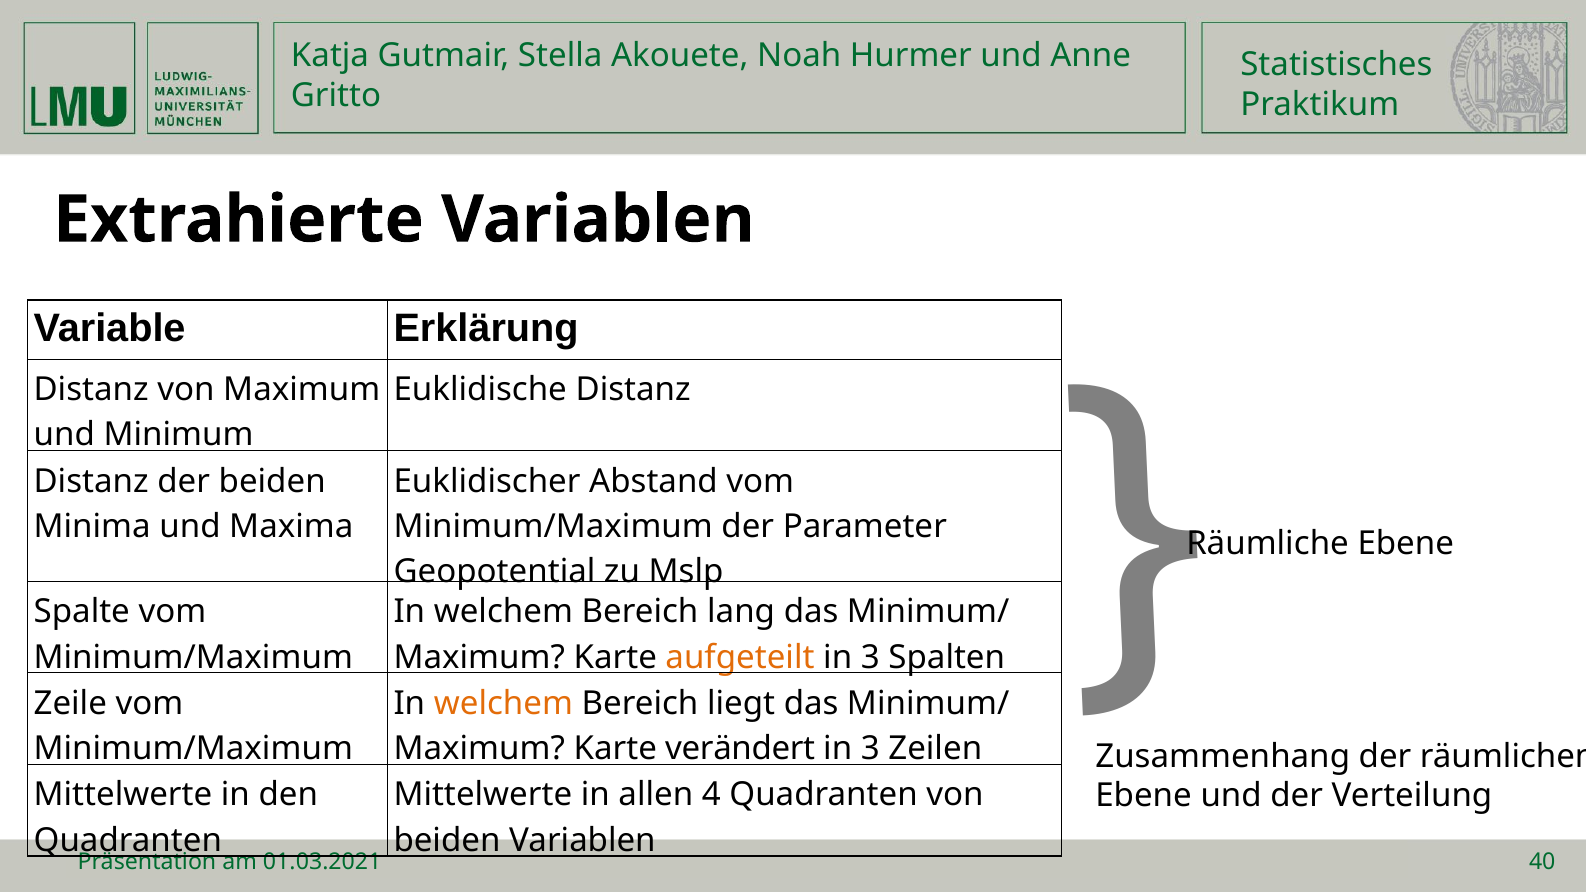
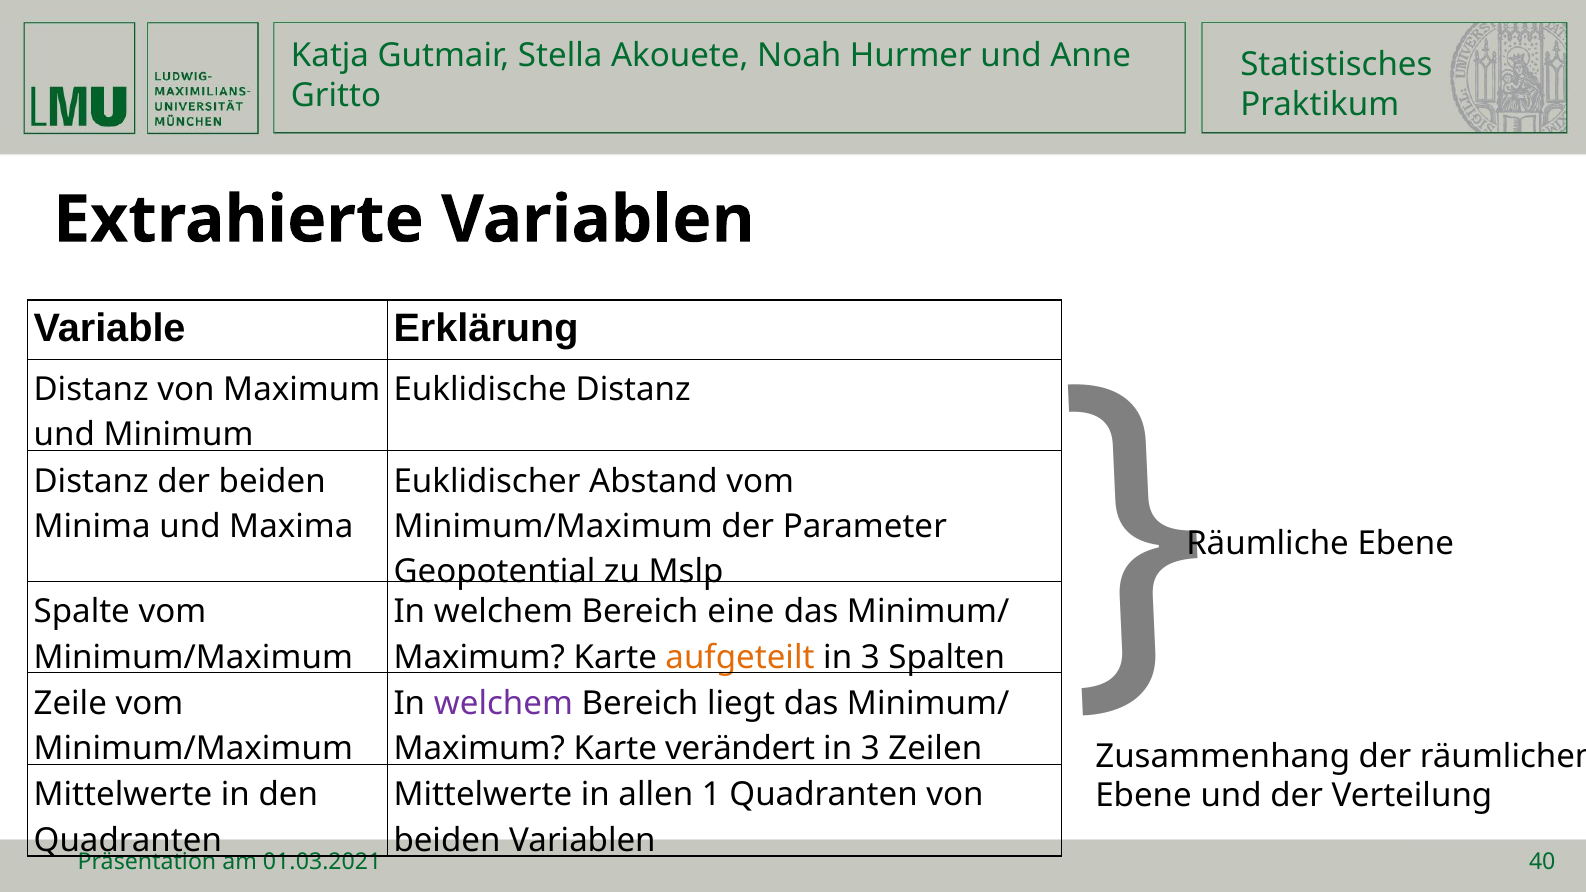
lang: lang -> eine (741, 612)
welchem colour: orange -> purple (503, 703)
4: 4 -> 1 (711, 795)
